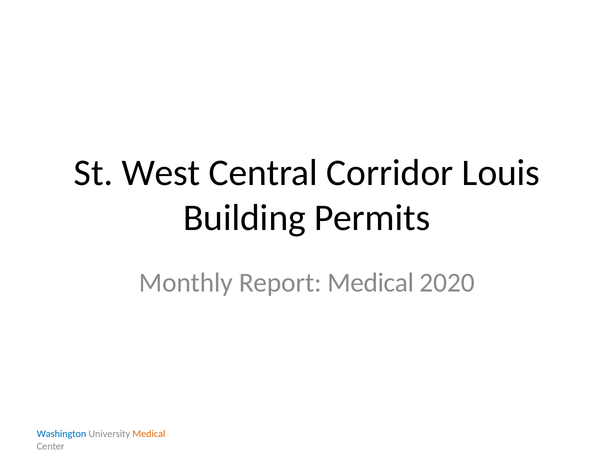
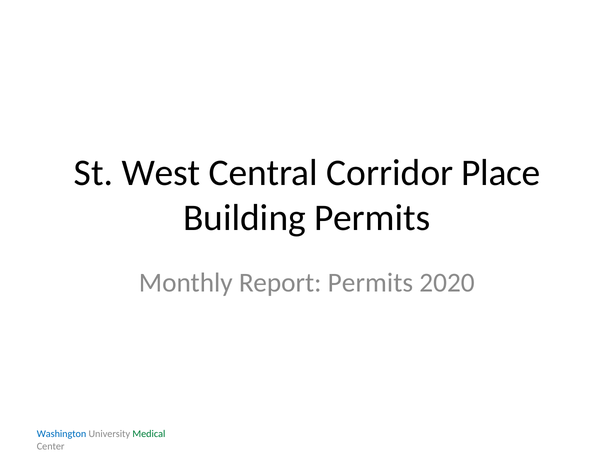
Louis: Louis -> Place (501, 173)
Report Medical: Medical -> Permits (370, 282)
Medical colour: orange -> green (149, 434)
